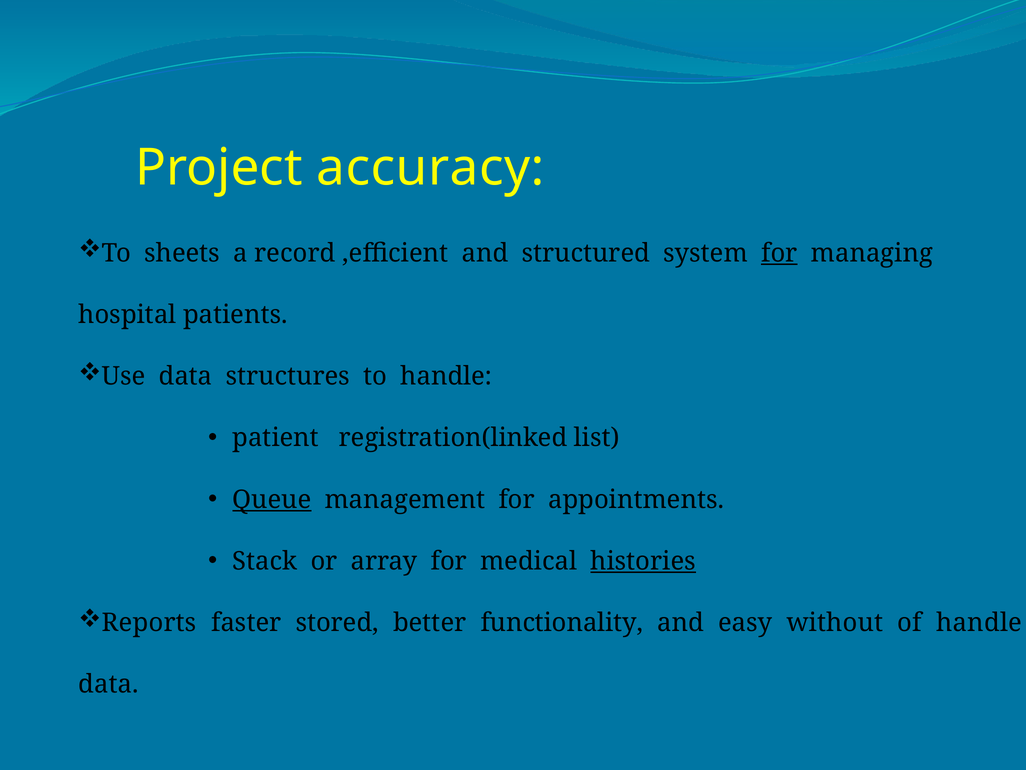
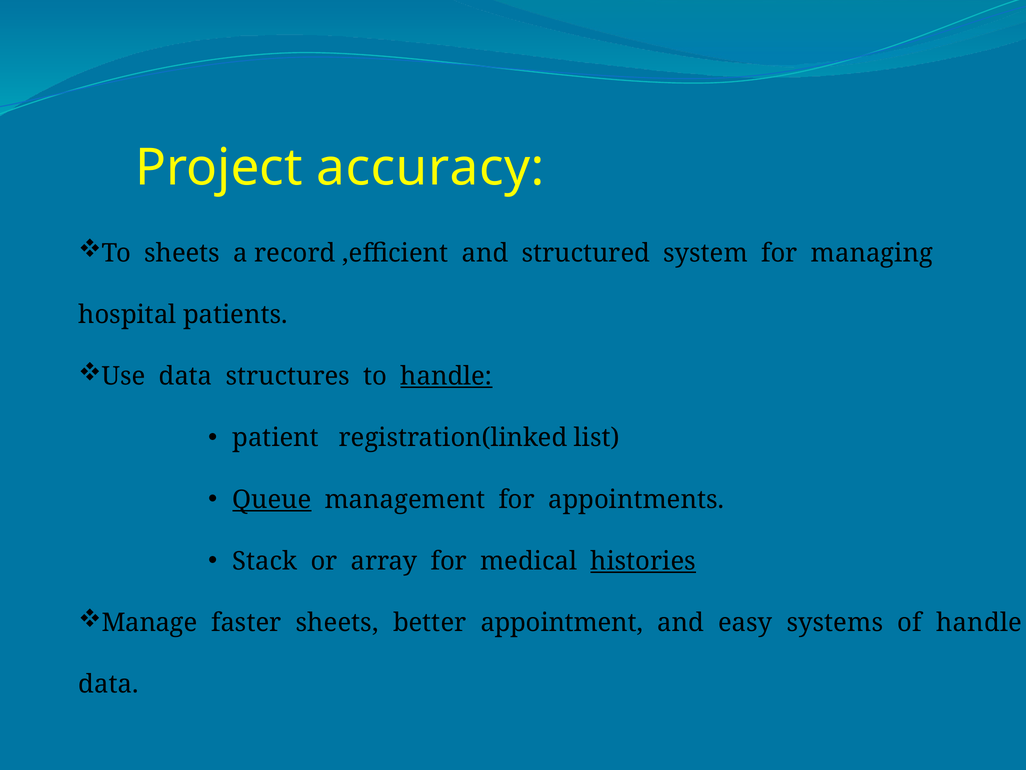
for underline: present -> none (779, 253)
handle underline: none -> present (446, 376)
Reports: Reports -> Manage (149, 622)
faster stored: stored -> sheets (337, 622)
functionality: functionality -> appointment (562, 622)
without: without -> systems (835, 622)
